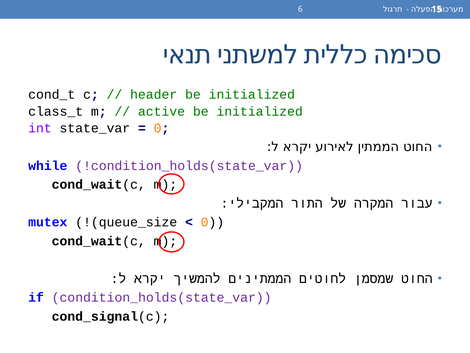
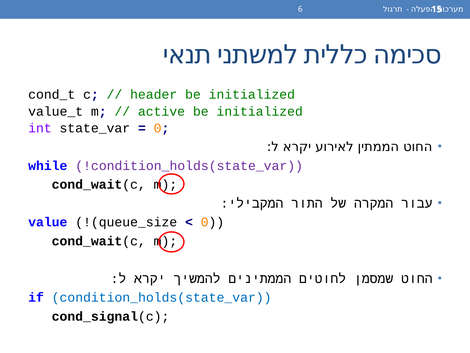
class_t: class_t -> value_t (56, 111)
mutex: mutex -> value (48, 222)
condition_holds(state_var colour: purple -> blue (162, 297)
